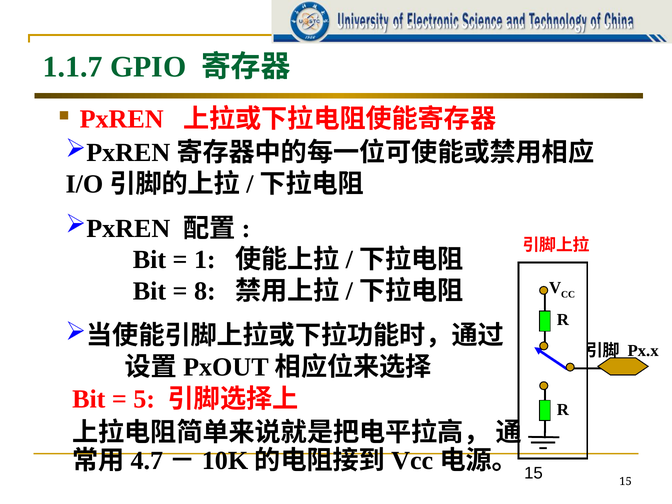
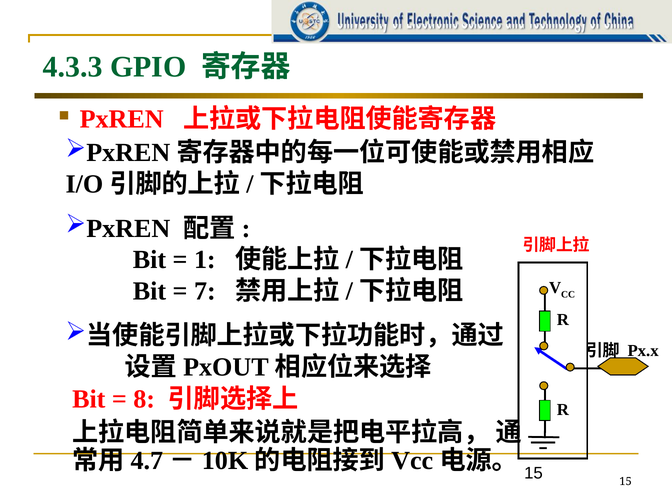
1.1.7: 1.1.7 -> 4.3.3 (73, 67)
8: 8 -> 7 (205, 291)
5: 5 -> 8 (144, 399)
